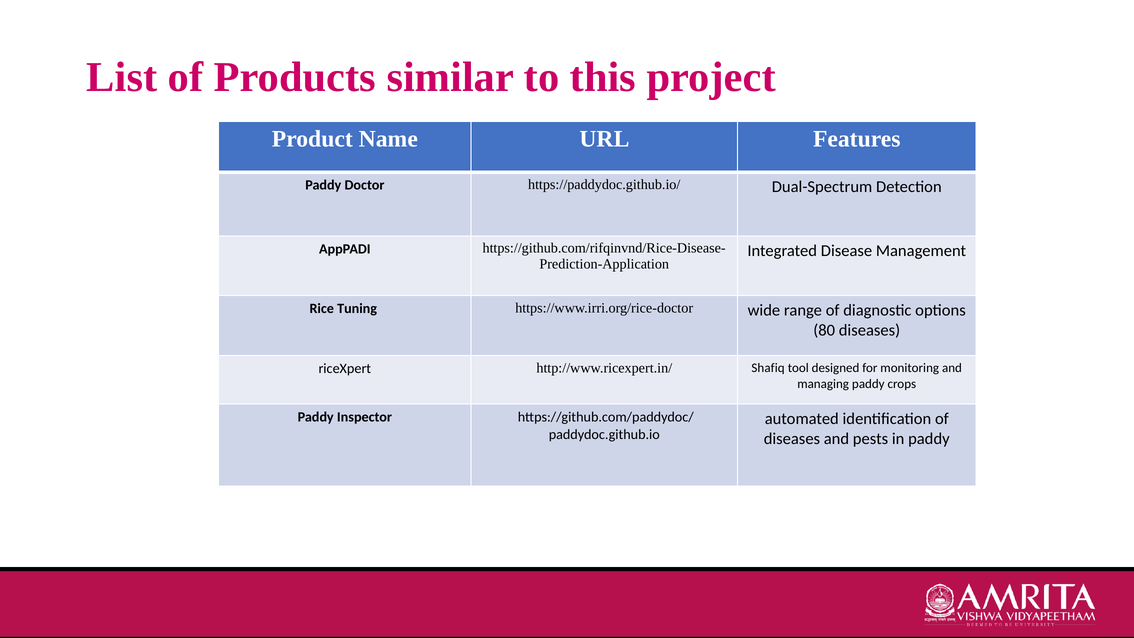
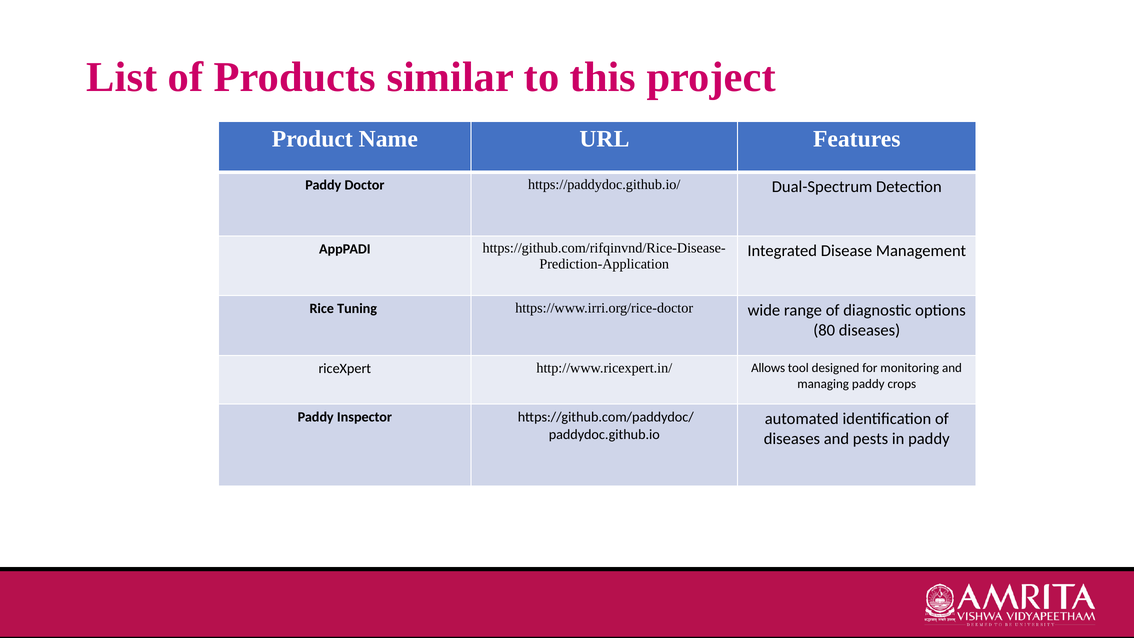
Shafiq: Shafiq -> Allows (768, 368)
